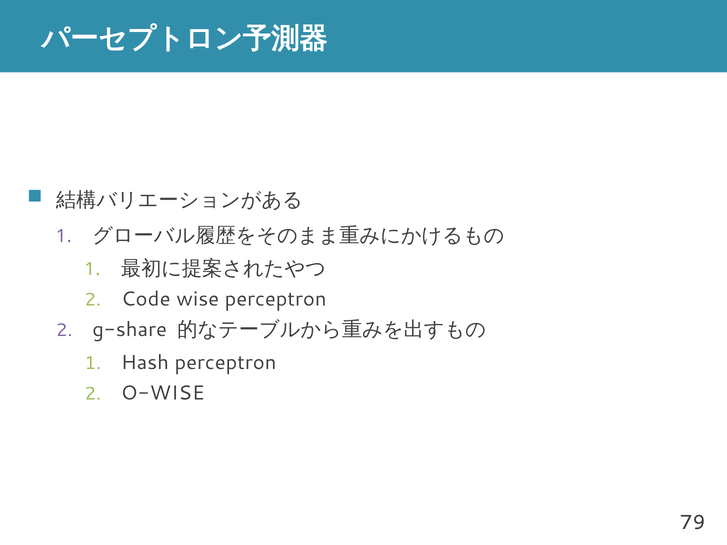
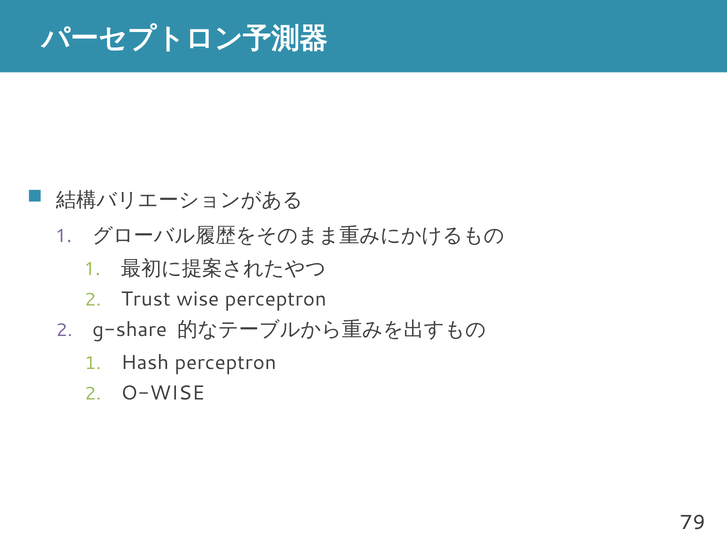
Code: Code -> Trust (146, 299)
